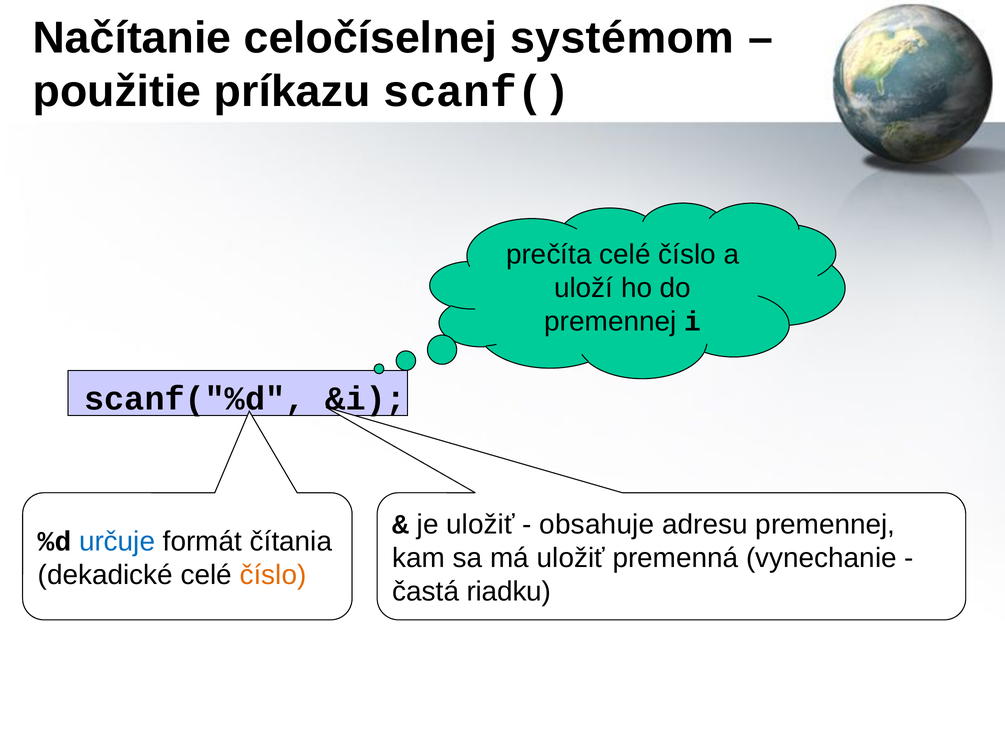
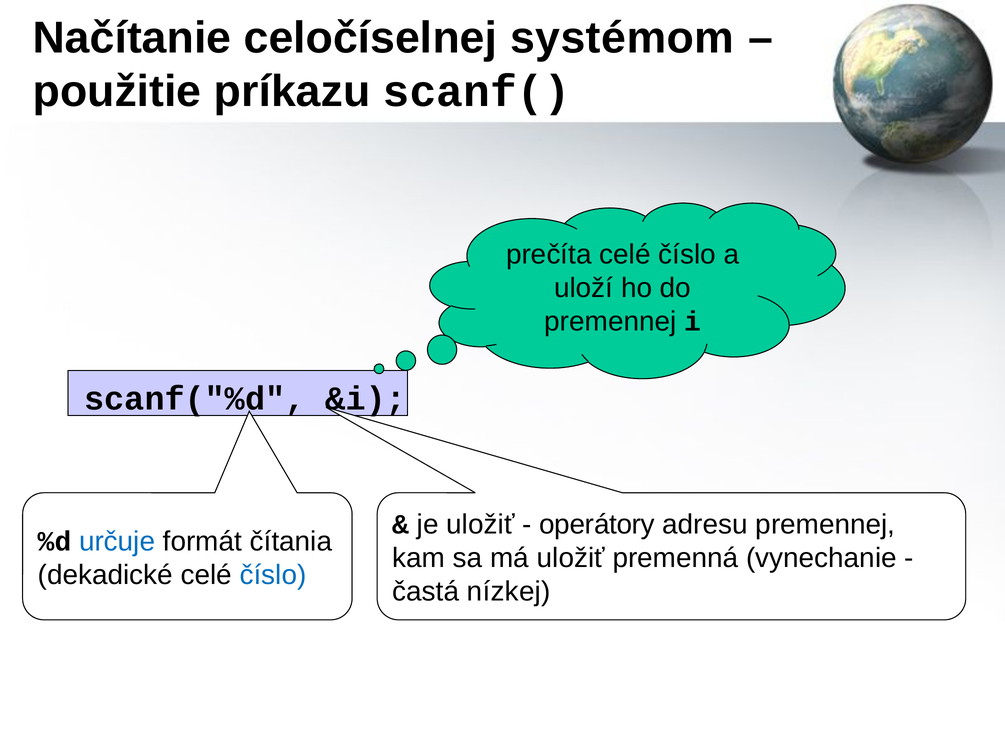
obsahuje: obsahuje -> operátory (597, 525)
číslo colour: orange -> blue (273, 576)
riadku: riadku -> nízkej (509, 592)
